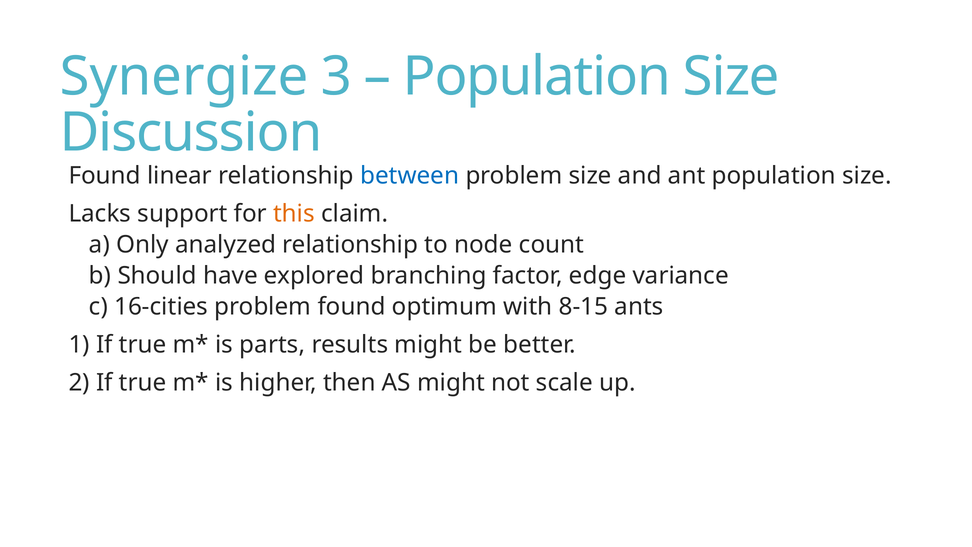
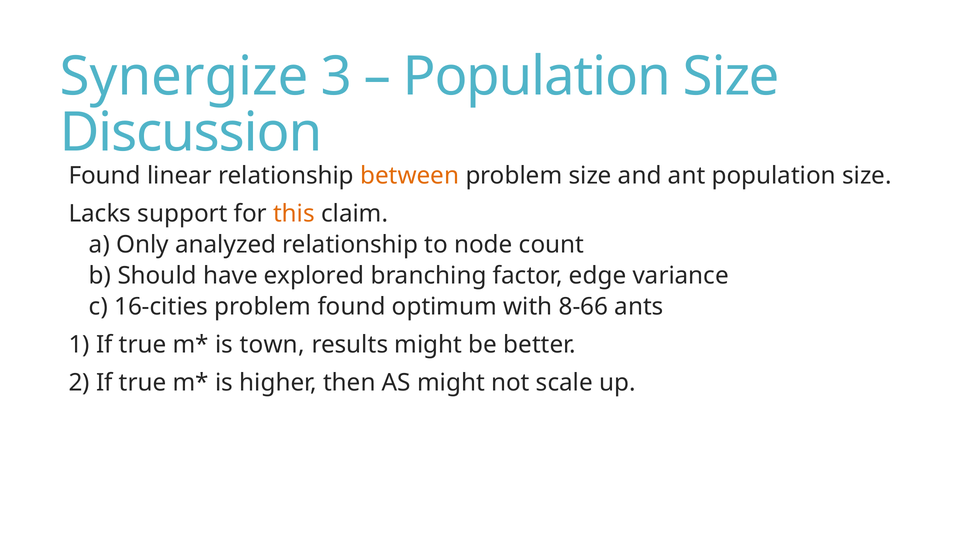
between colour: blue -> orange (410, 176)
8-15: 8-15 -> 8-66 (583, 306)
parts: parts -> town (272, 344)
